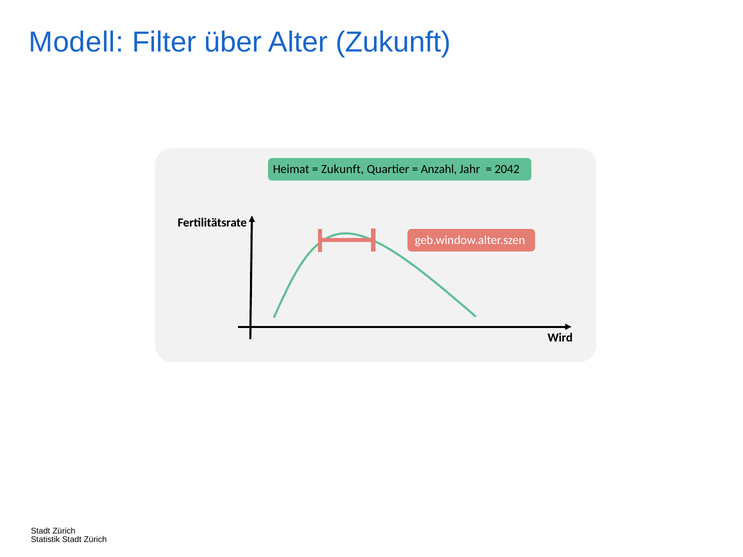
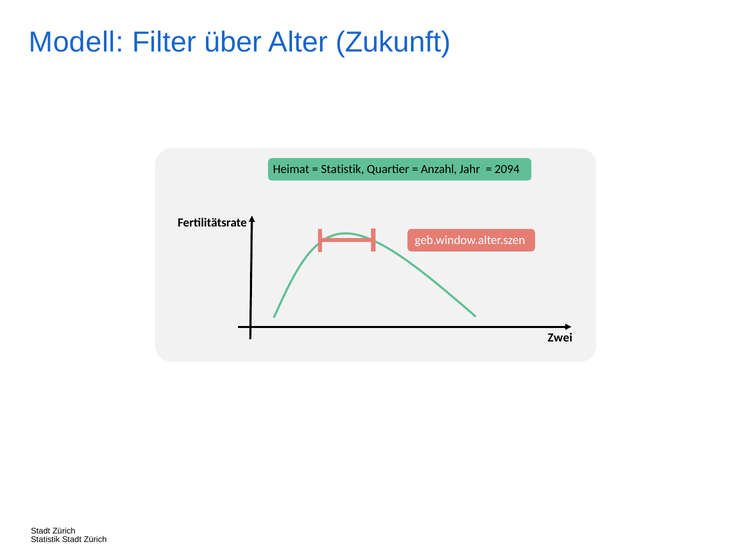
Zukunft: Zukunft -> Statistik (343, 169)
2042: 2042 -> 2094 (507, 169)
Wird: Wird -> Zwei (560, 338)
